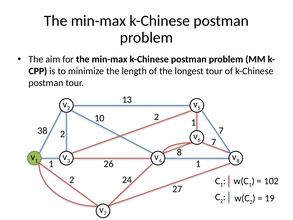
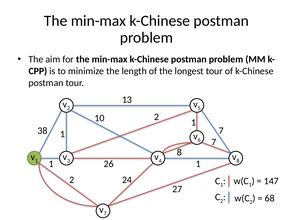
38 2: 2 -> 1 (63, 134)
102: 102 -> 147 (271, 181)
19: 19 -> 68 (270, 198)
